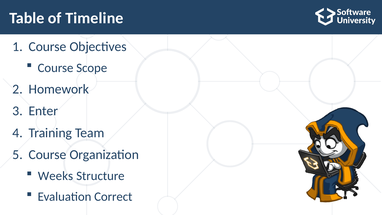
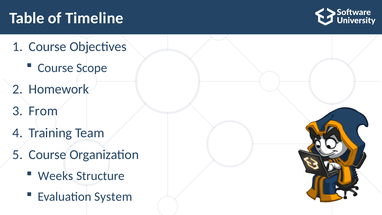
Enter: Enter -> From (43, 111)
Correct: Correct -> System (113, 197)
